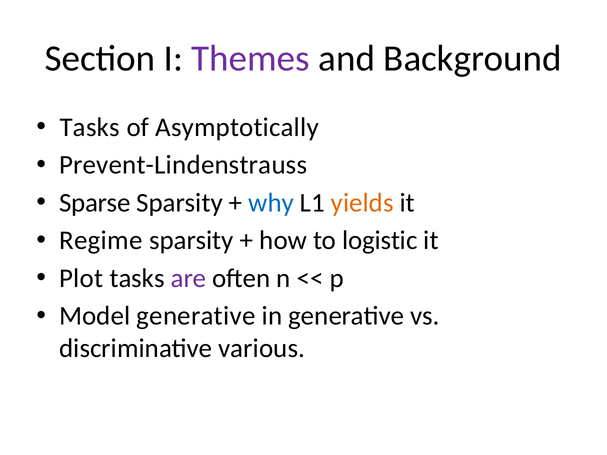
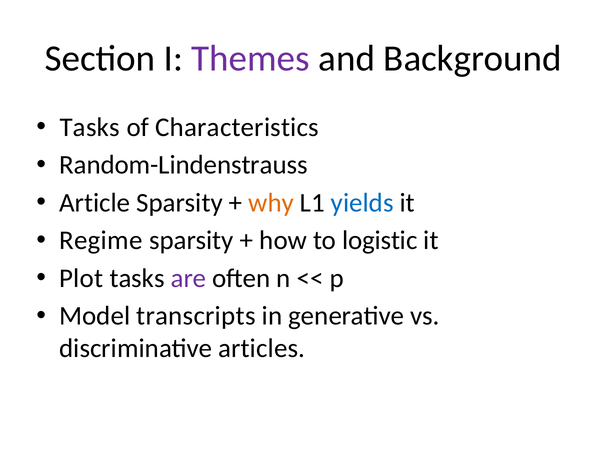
Asymptotically: Asymptotically -> Characteristics (237, 127)
Prevent-Lindenstrauss: Prevent-Lindenstrauss -> Random-Lindenstrauss (183, 165)
Sparse: Sparse -> Article (95, 203)
why colour: blue -> orange (271, 203)
yields colour: orange -> blue (362, 203)
Model generative: generative -> transcripts (196, 316)
various: various -> articles (262, 349)
